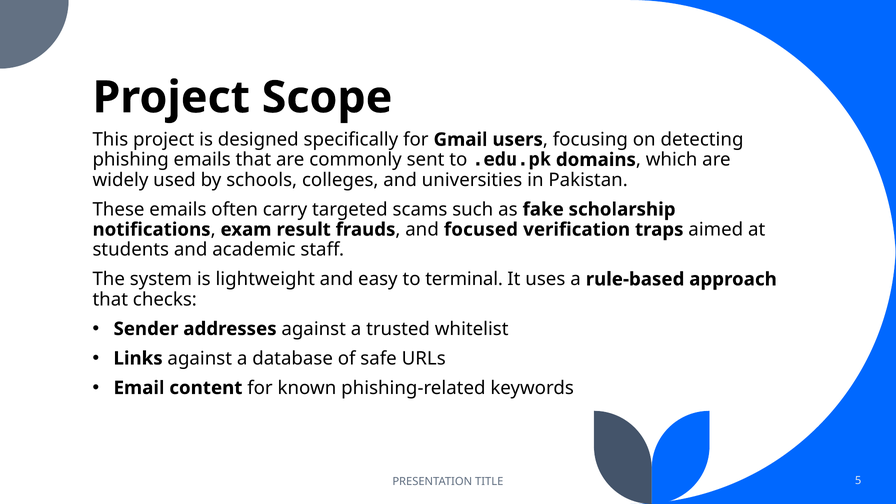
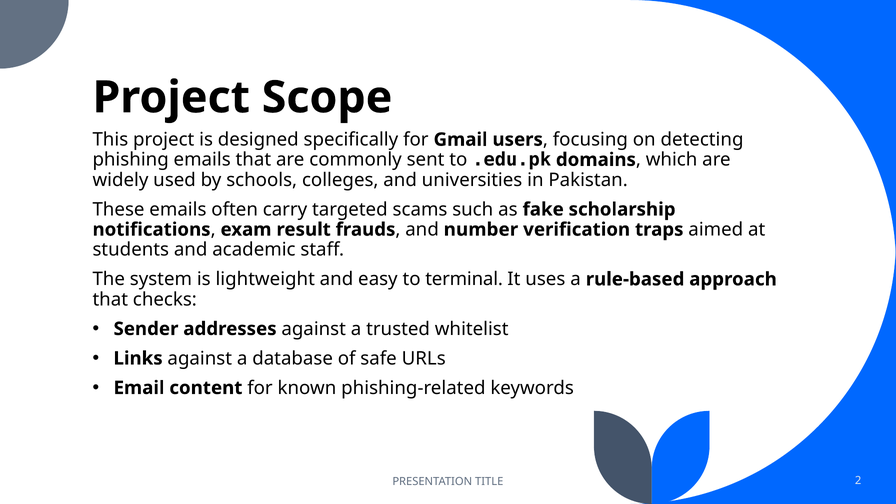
focused: focused -> number (481, 230)
5: 5 -> 2 (858, 480)
